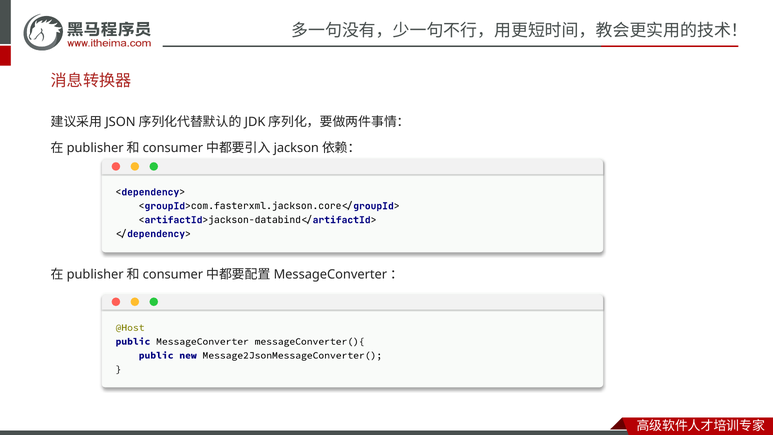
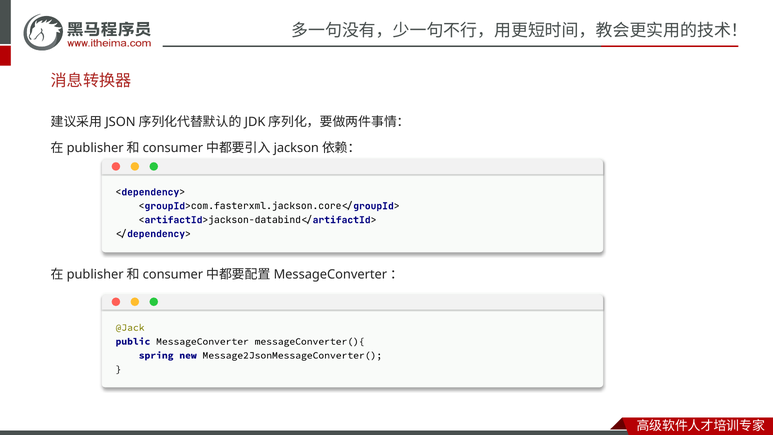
@Host: @Host -> @Jack (130, 327)
public: public -> spring (156, 355)
